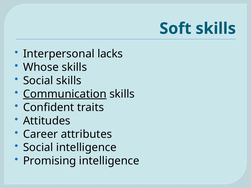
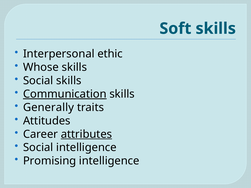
lacks: lacks -> ethic (110, 54)
Confident: Confident -> Generally (49, 108)
attributes underline: none -> present (86, 134)
